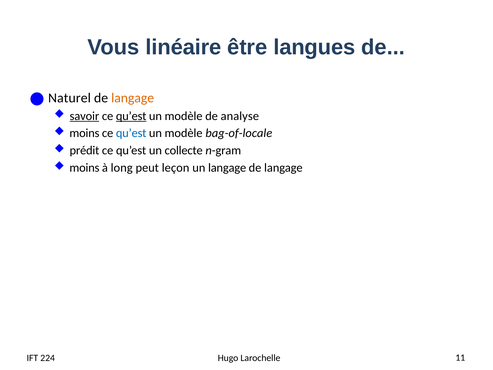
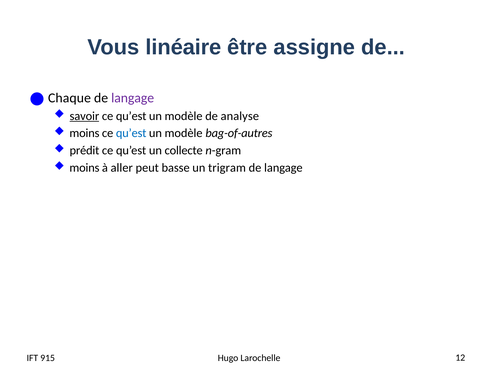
langues: langues -> assigne (314, 47)
Naturel: Naturel -> Chaque (69, 98)
langage colour: orange -> purple (133, 98)
qu’est underline: present -> none (131, 116)
bag-of-locale: bag-of-locale -> bag-of-autres (239, 133)
long: long -> aller (122, 168)
leçon: leçon -> basse (176, 168)
un langage: langage -> trigram (227, 168)
224: 224 -> 915 (48, 358)
11: 11 -> 12 (460, 358)
